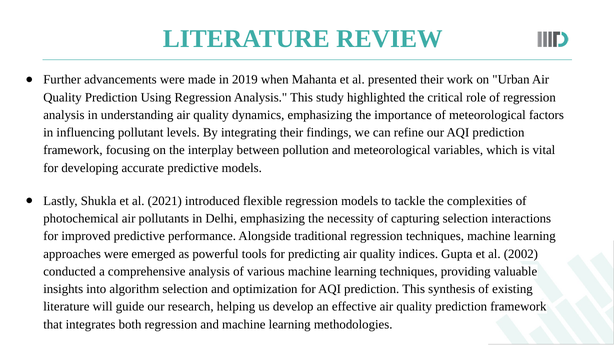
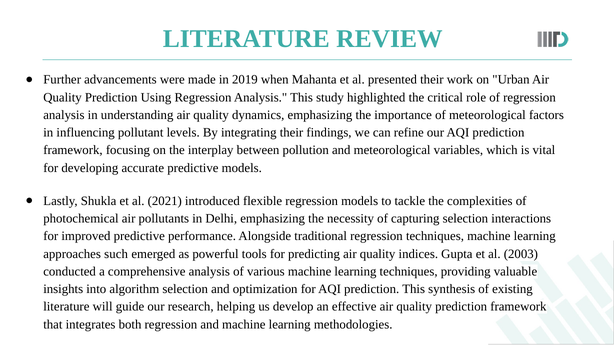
approaches were: were -> such (116, 254)
2002: 2002 -> 2003 (521, 254)
